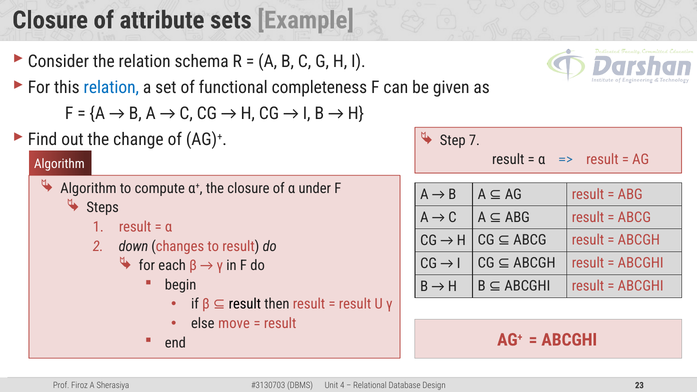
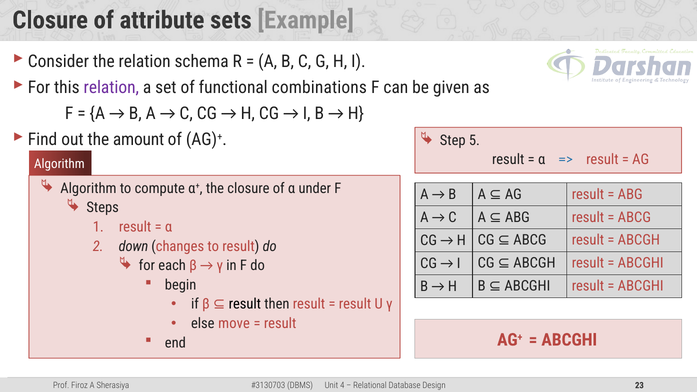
relation colour: blue -> purple (111, 87)
completeness: completeness -> combinations (319, 87)
change: change -> amount (139, 140)
7: 7 -> 5 (474, 140)
